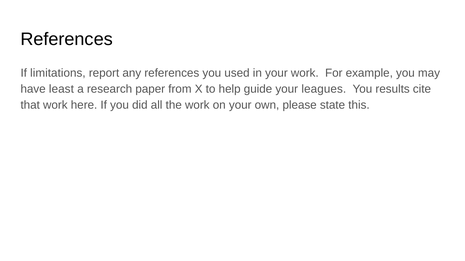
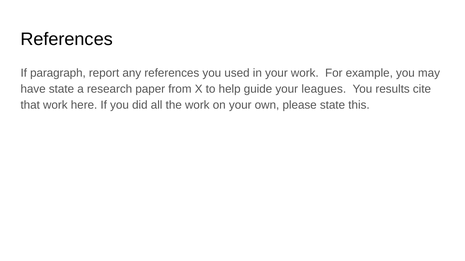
limitations: limitations -> paragraph (58, 73)
have least: least -> state (61, 89)
